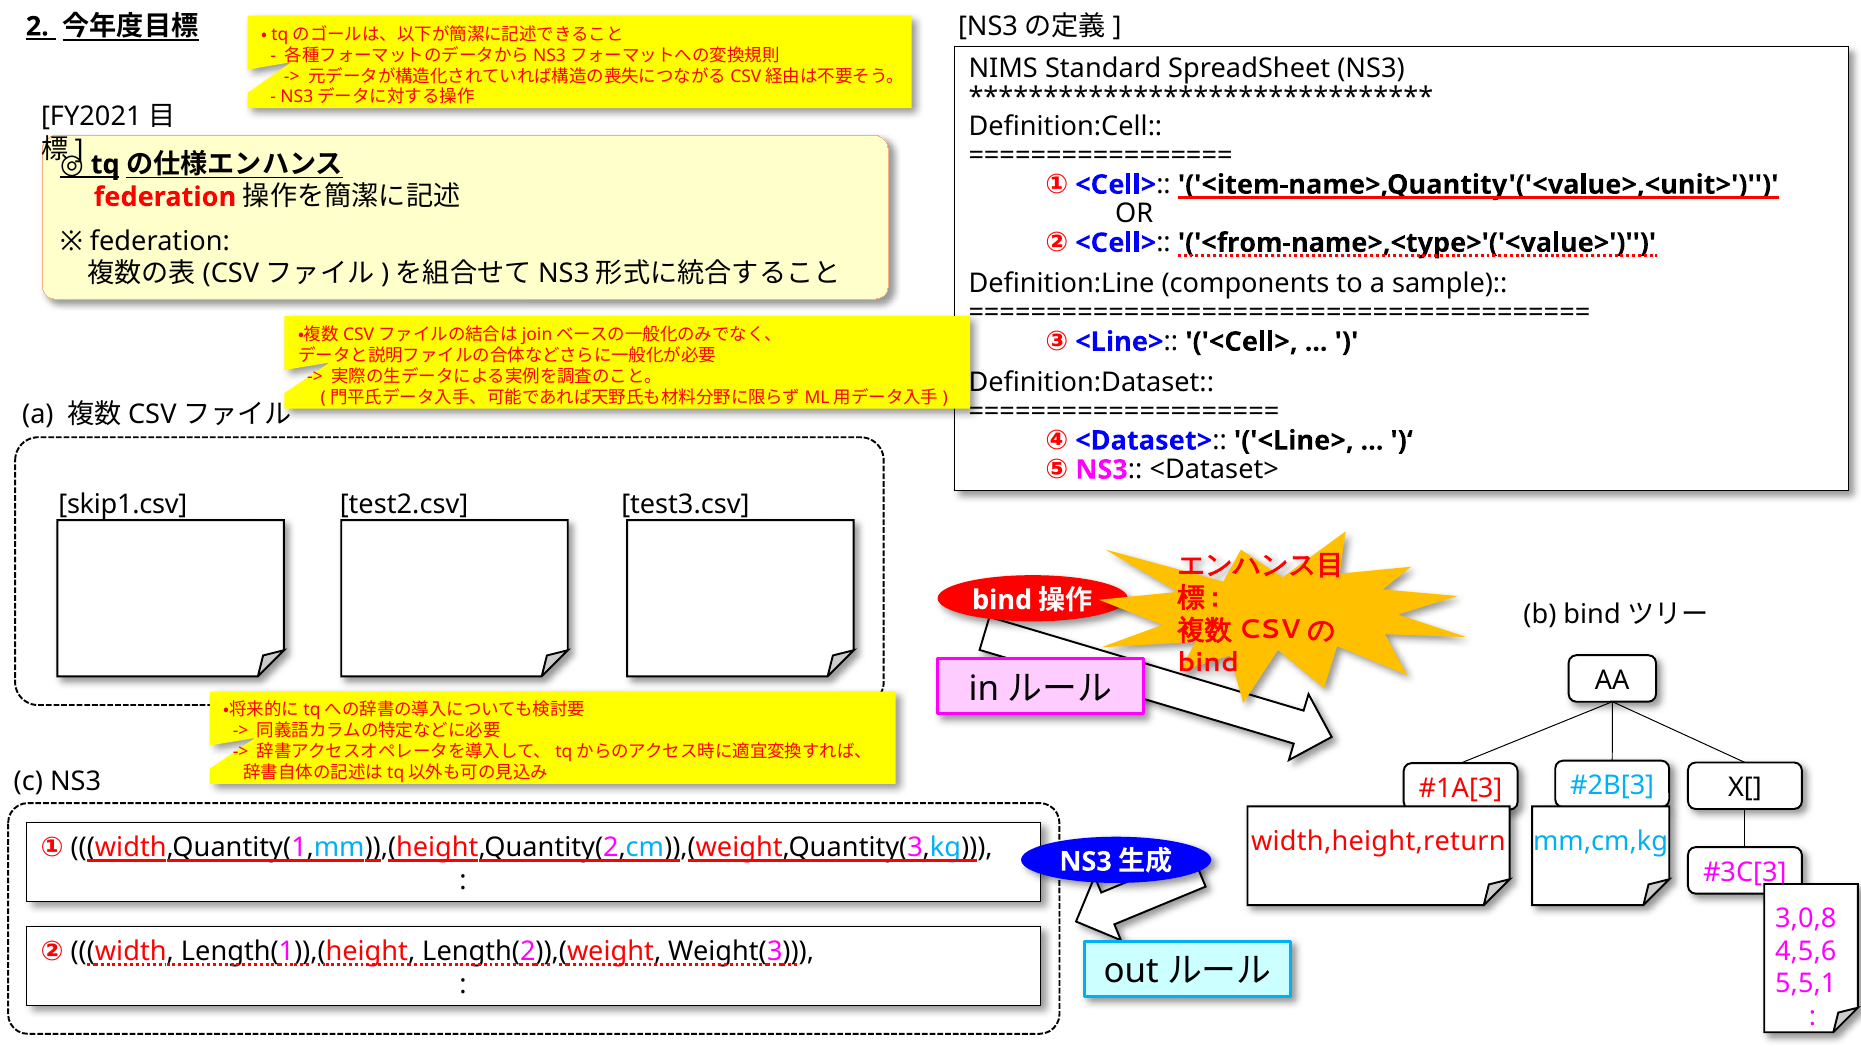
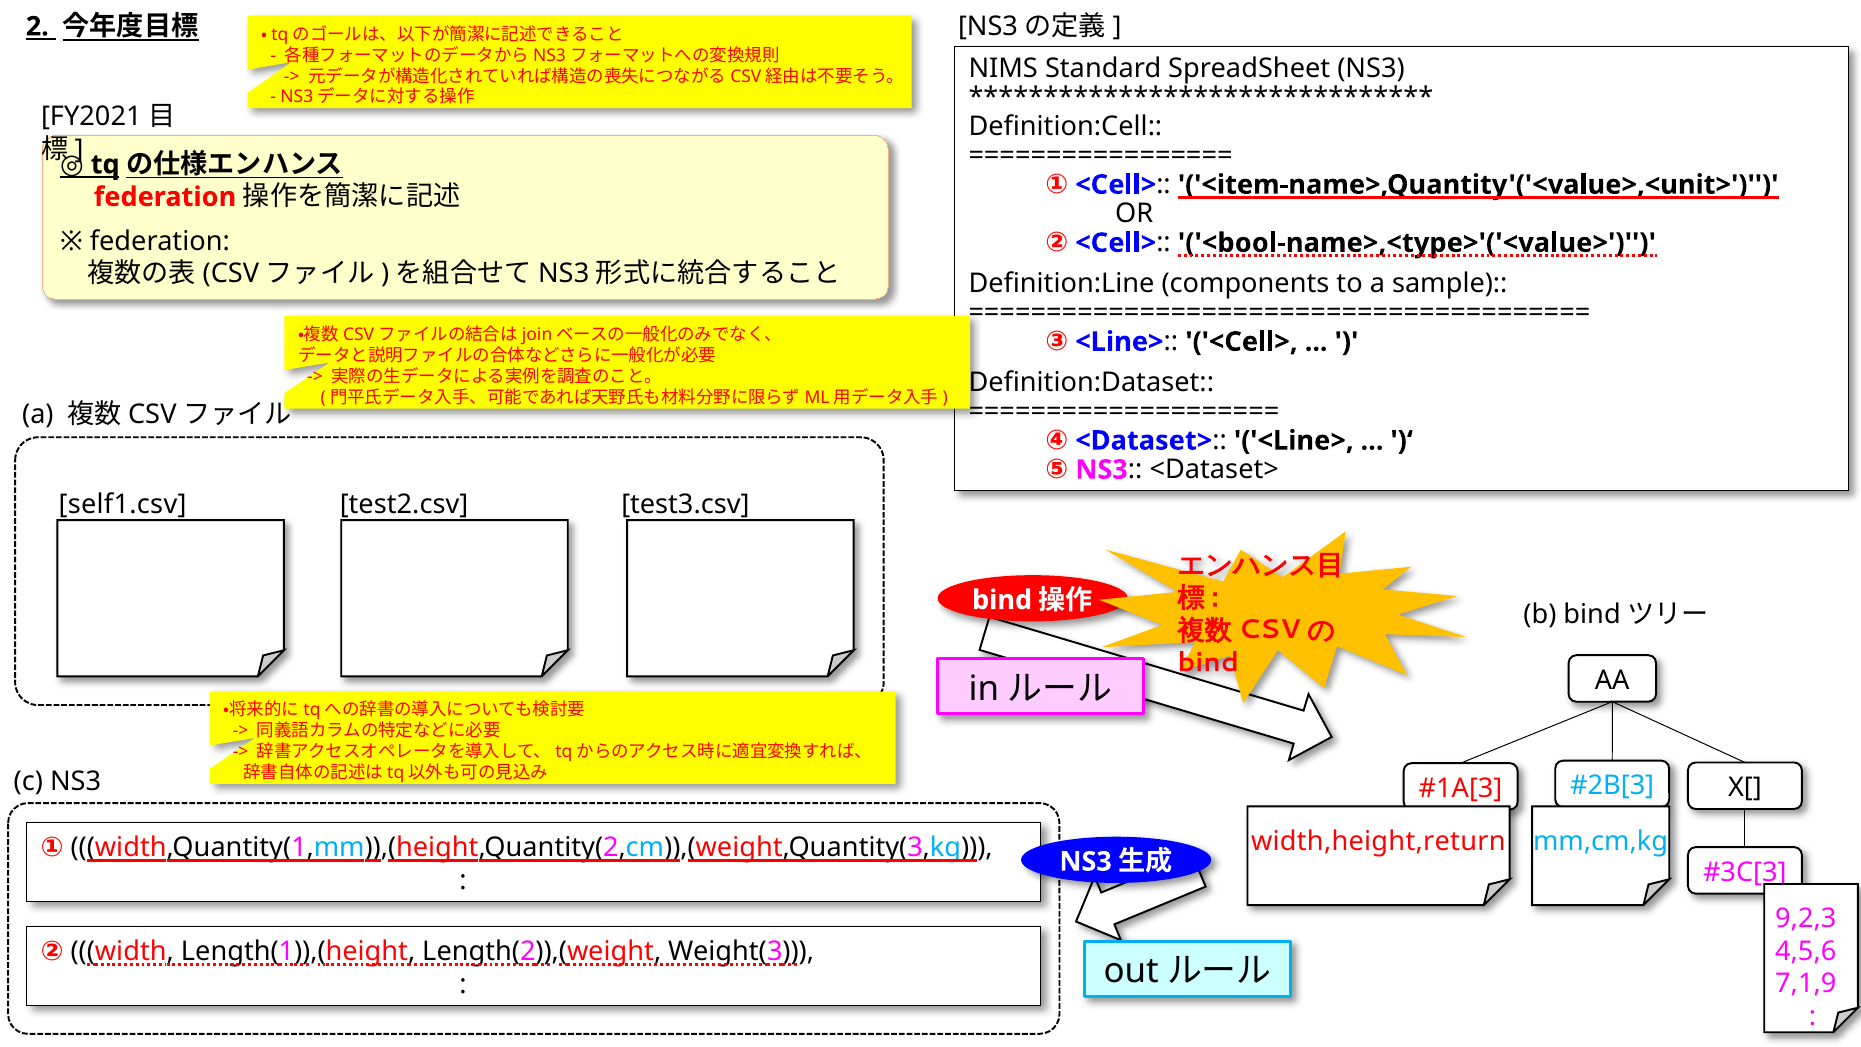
<from-name>,<type>'('<value>: <from-name>,<type>'('<value> -> <bool-name>,<type>'('<value> (1417, 243)
skip1.csv: skip1.csv -> self1.csv (123, 504)
3,0,8: 3,0,8 -> 9,2,3 (1806, 918)
5,5,1: 5,5,1 -> 7,1,9 (1806, 984)
